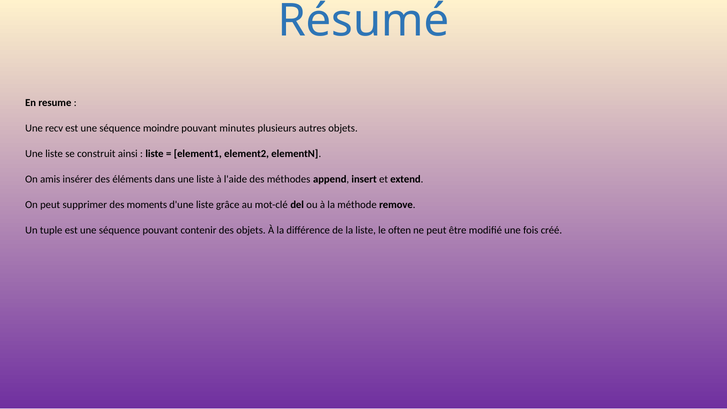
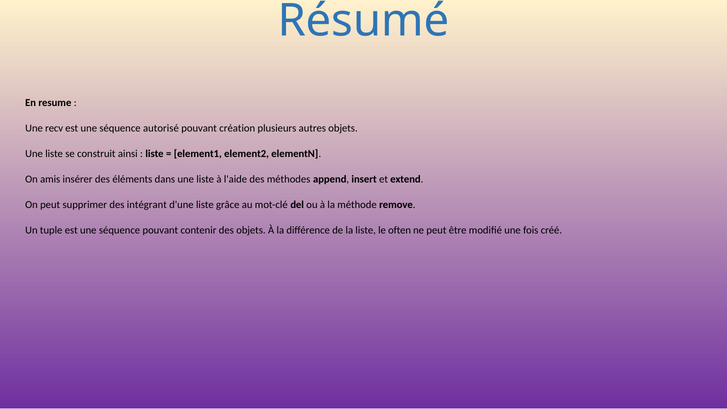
moindre: moindre -> autorisé (161, 128)
minutes: minutes -> création (237, 128)
moments: moments -> intégrant (147, 205)
